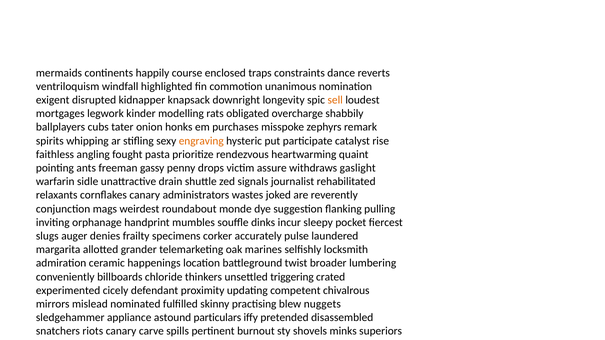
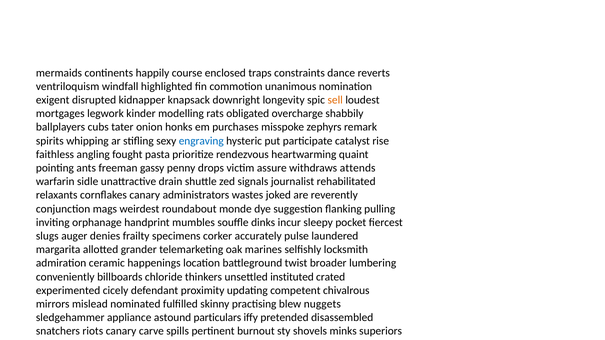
engraving colour: orange -> blue (201, 141)
gaslight: gaslight -> attends (358, 168)
unsettled triggering: triggering -> instituted (292, 277)
